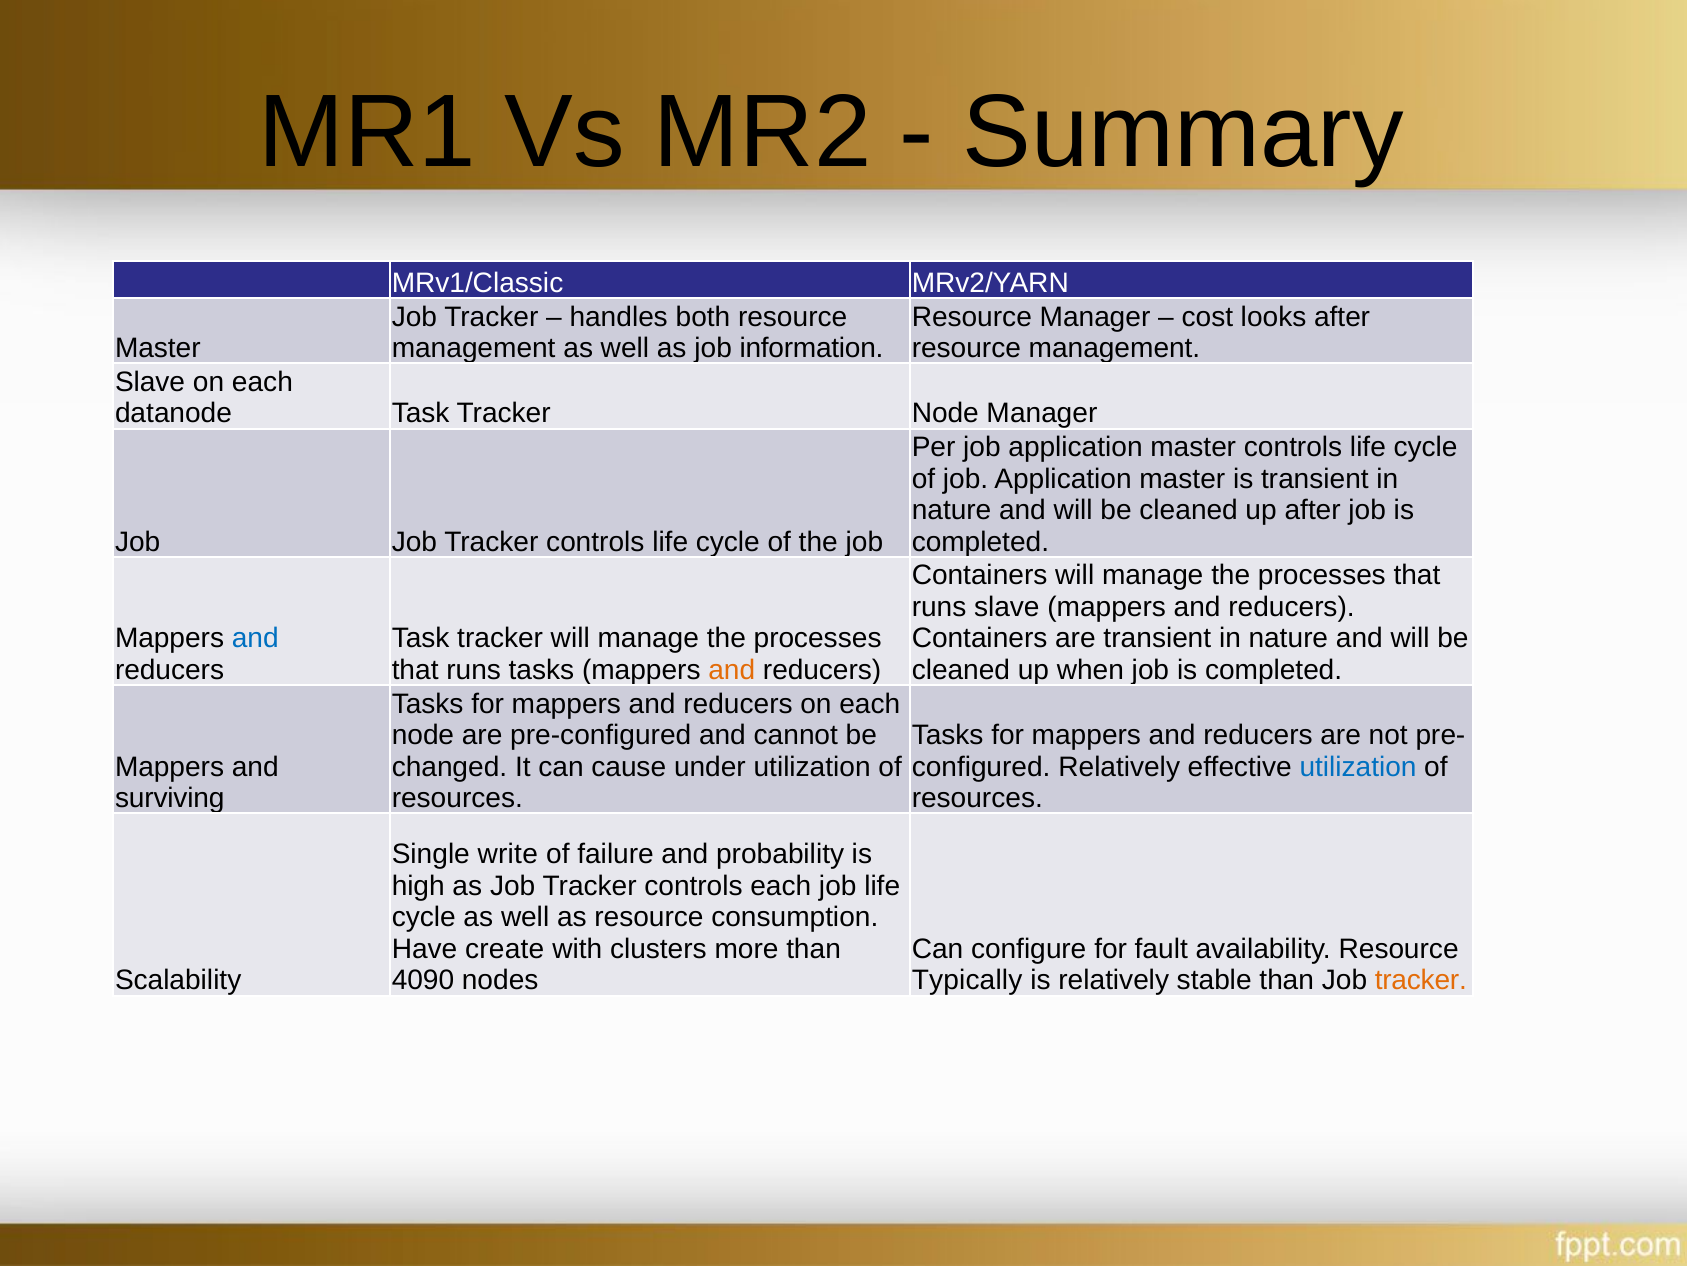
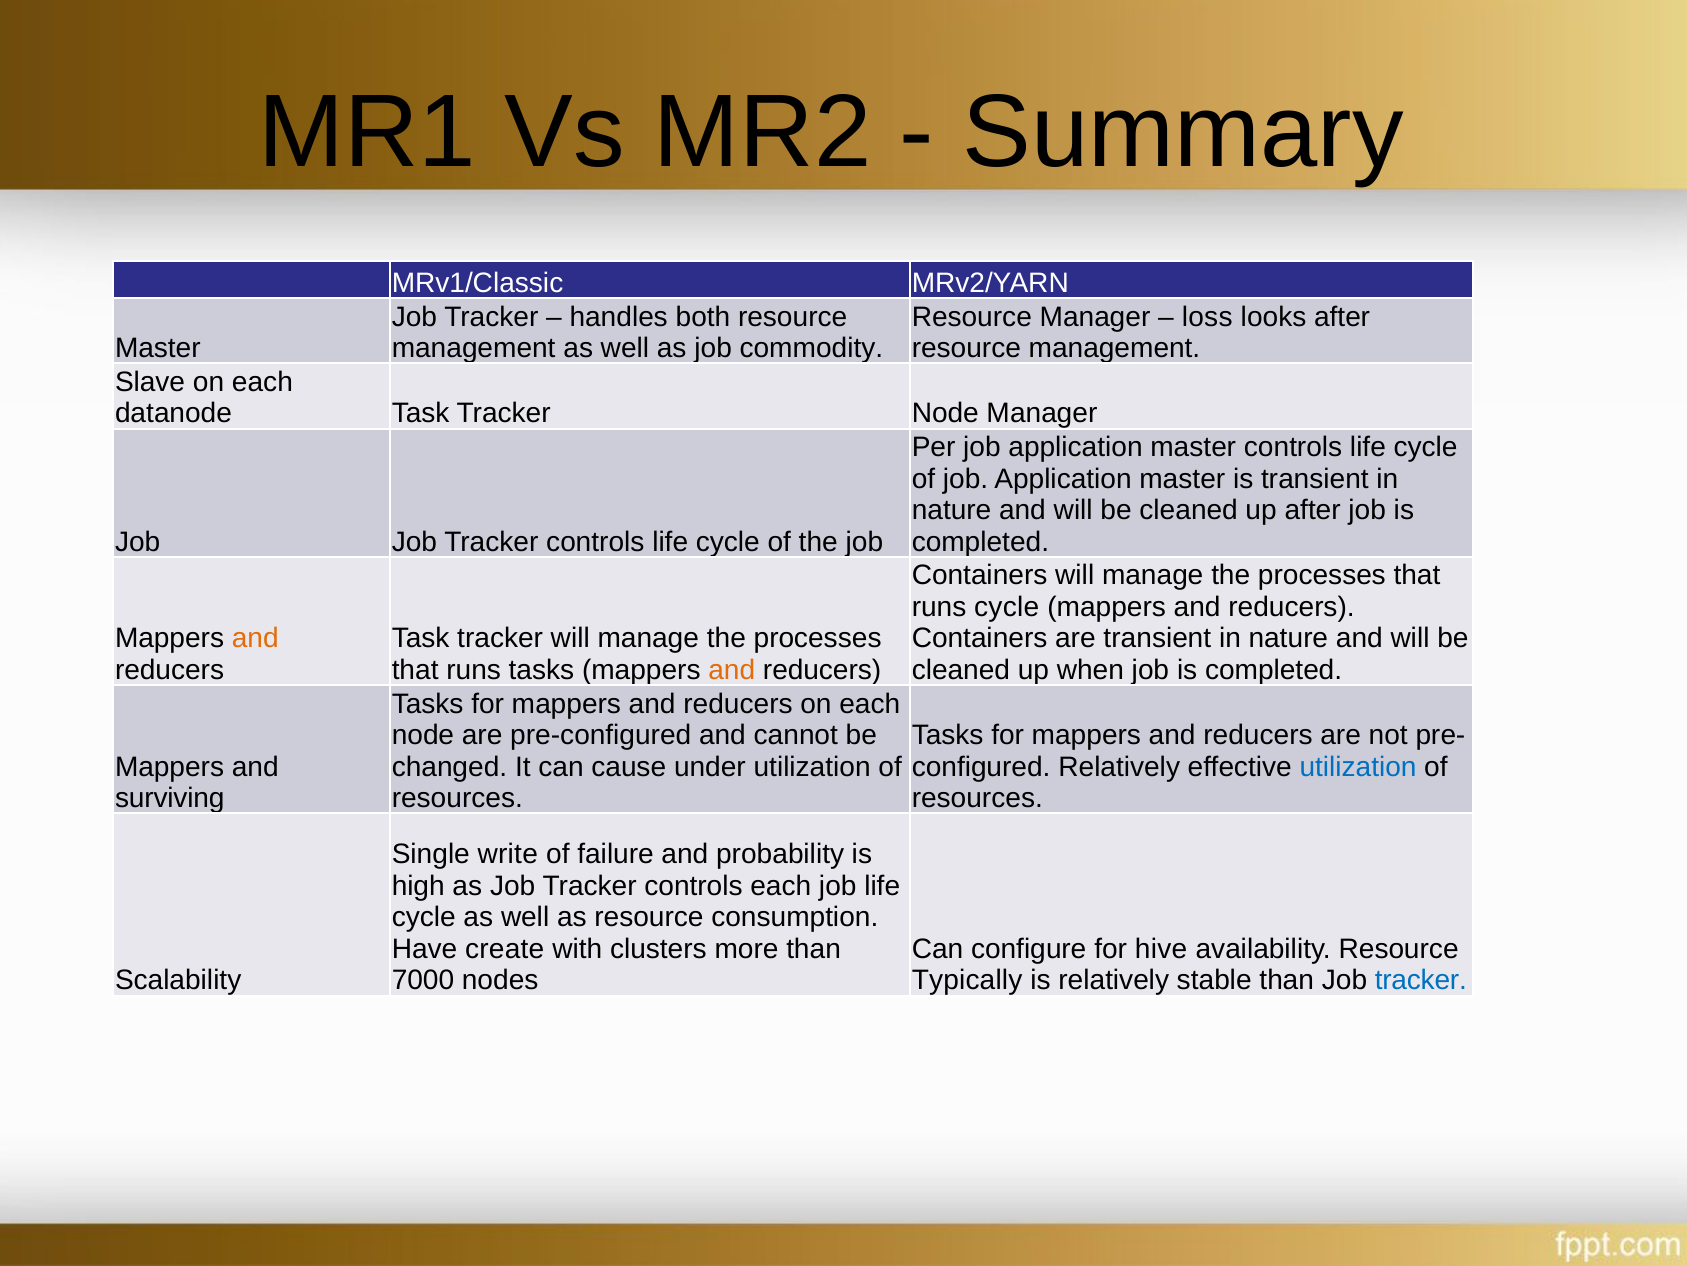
cost: cost -> loss (1207, 317)
information: information -> commodity (811, 348)
runs slave: slave -> cycle (1007, 607)
and colour: blue -> orange (255, 638)
fault: fault -> hive (1161, 948)
4090: 4090 -> 7000 (423, 980)
tracker colour: orange -> blue (1421, 980)
